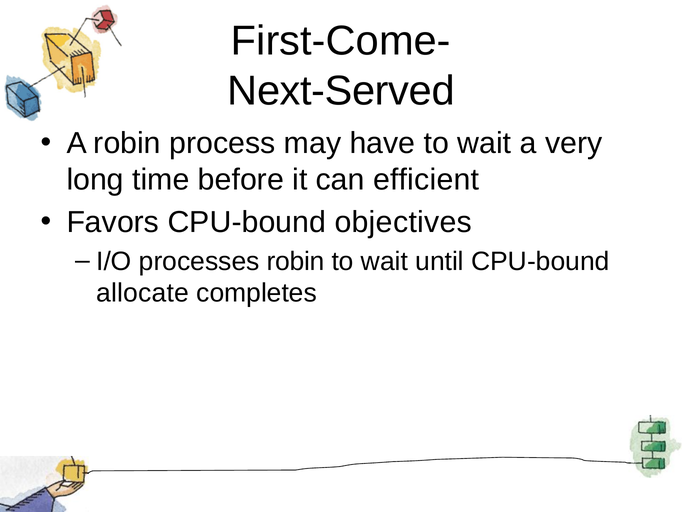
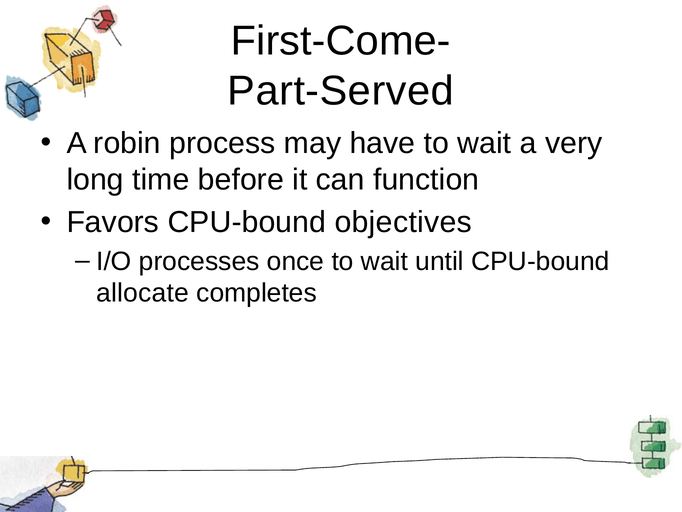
Next-Served: Next-Served -> Part-Served (341, 91)
efficient: efficient -> function (426, 179)
processes robin: robin -> once (296, 261)
